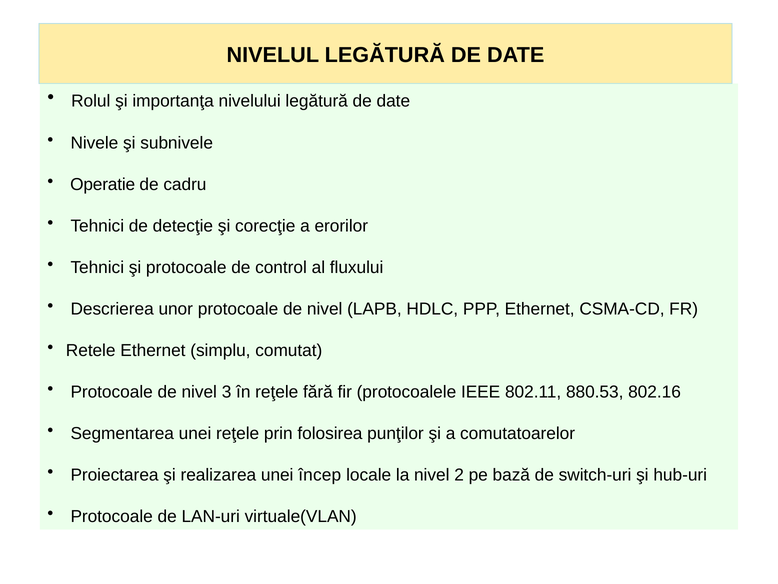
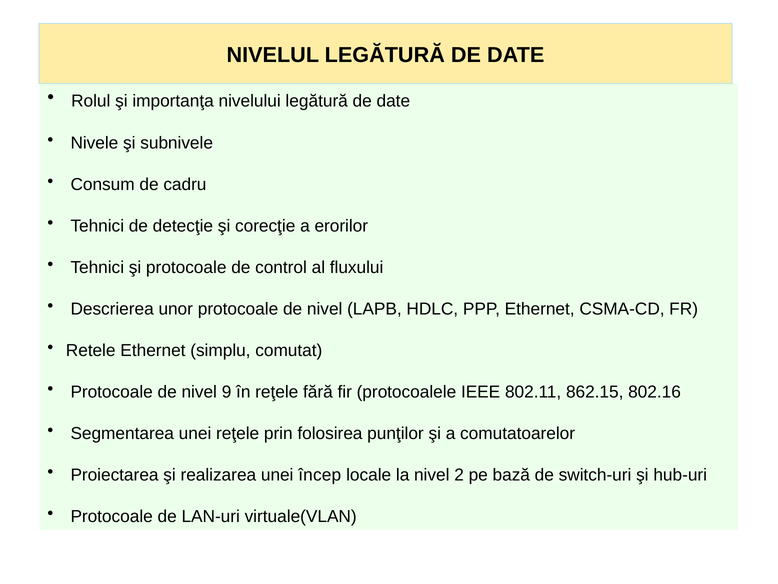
Operatie: Operatie -> Consum (103, 184)
3: 3 -> 9 (227, 392)
880.53: 880.53 -> 862.15 (595, 392)
